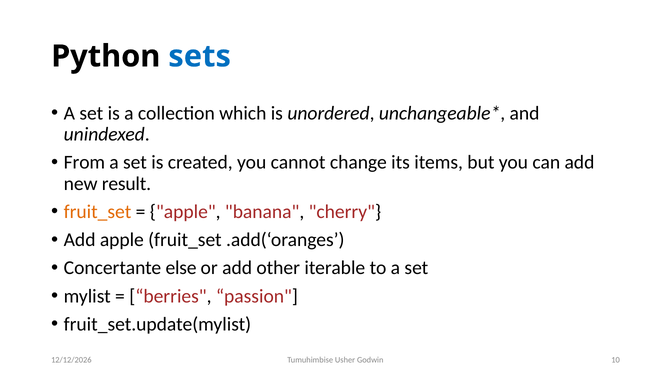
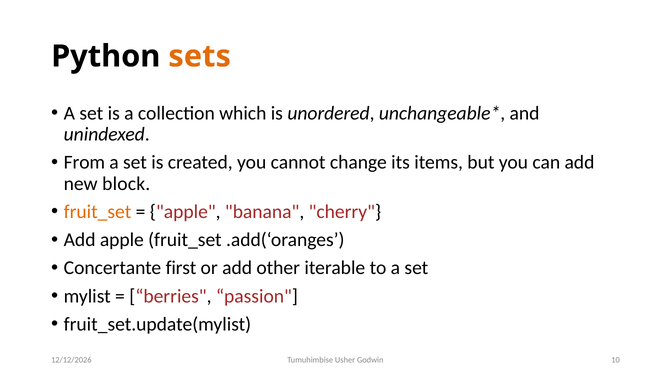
sets colour: blue -> orange (200, 56)
result: result -> block (126, 184)
else: else -> first (181, 268)
